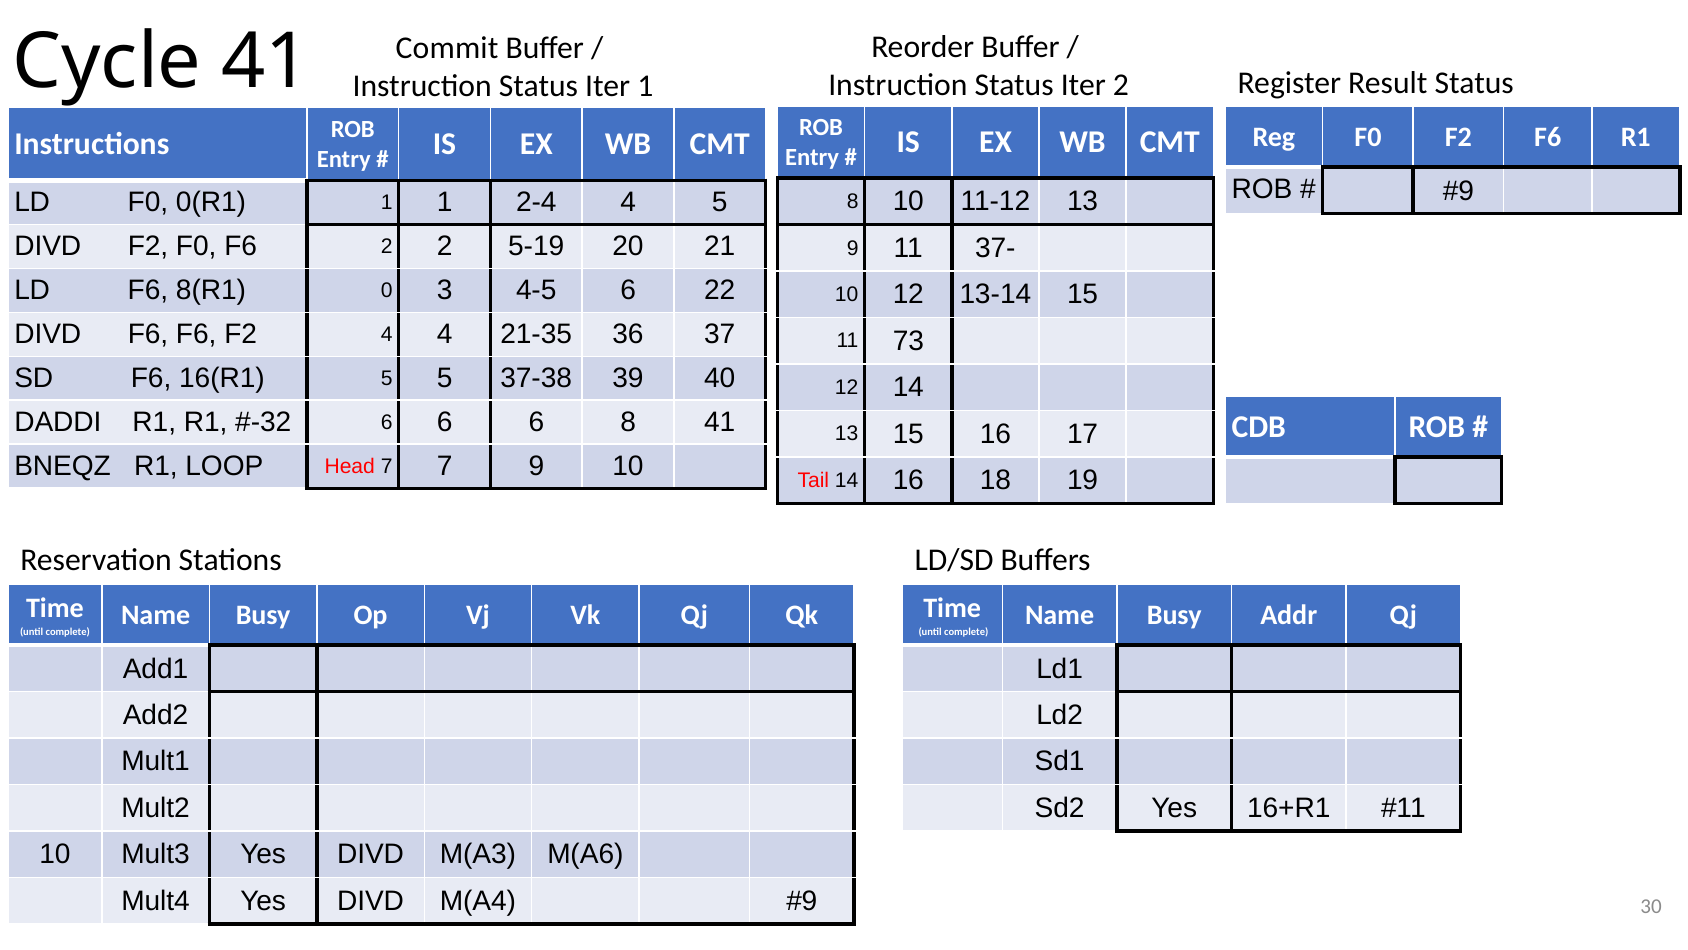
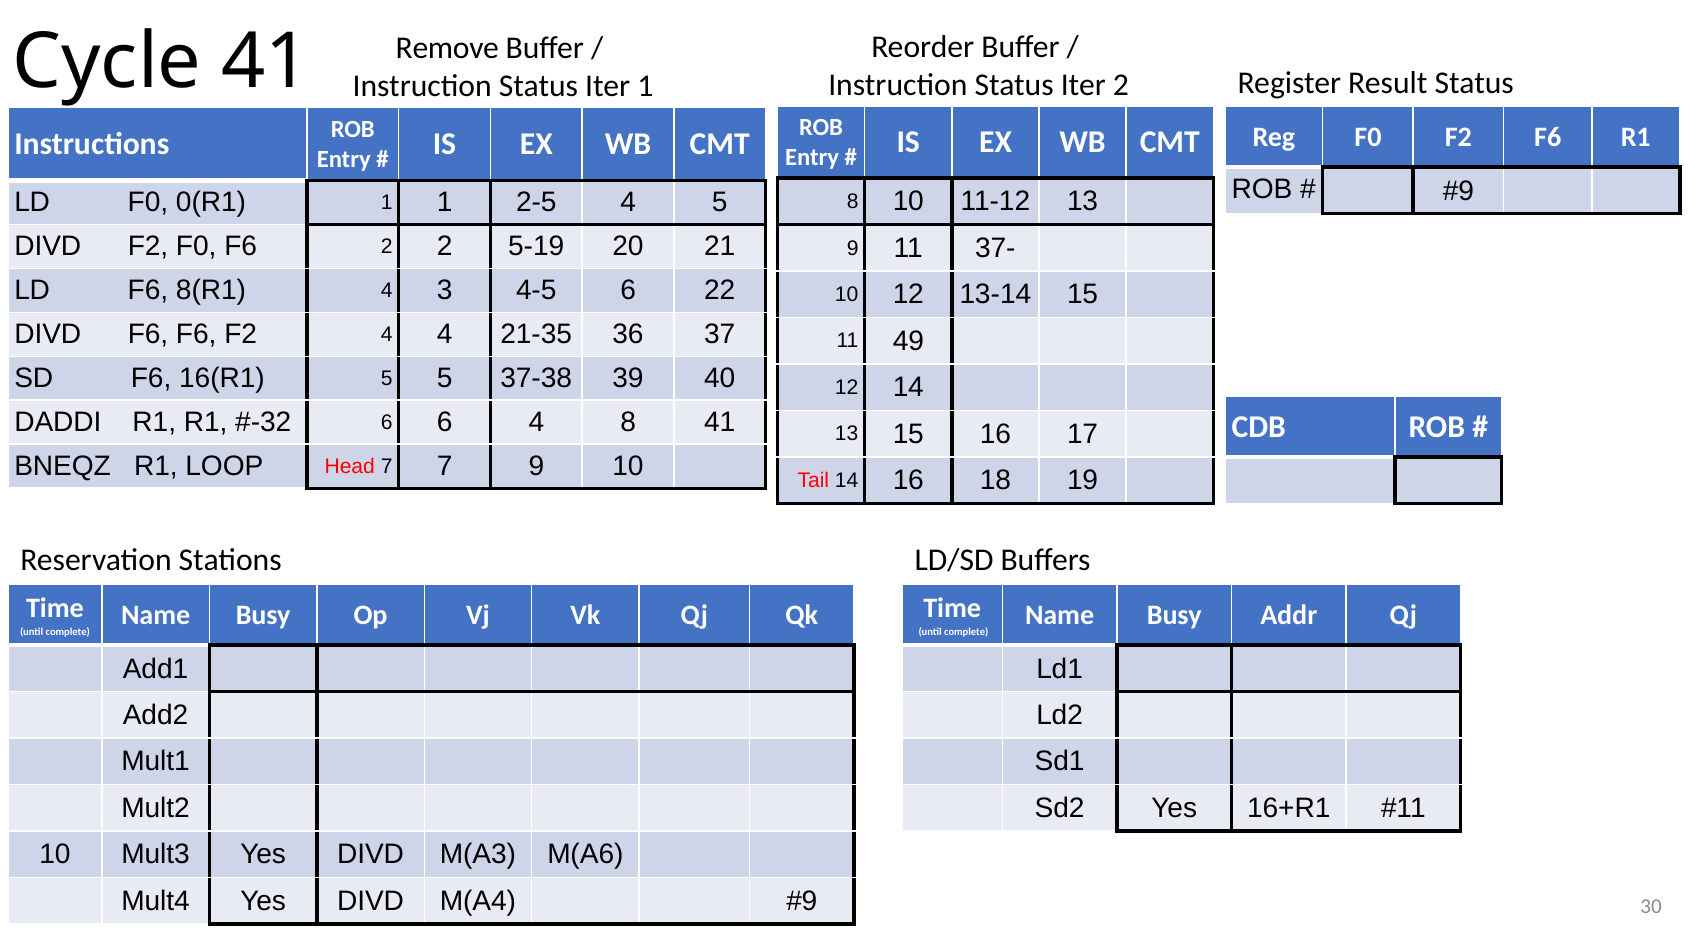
Commit: Commit -> Remove (447, 48)
2-4: 2-4 -> 2-5 (536, 203)
8(R1 0: 0 -> 4 (387, 291)
73: 73 -> 49 (908, 341)
6 6 6: 6 -> 4 (536, 422)
